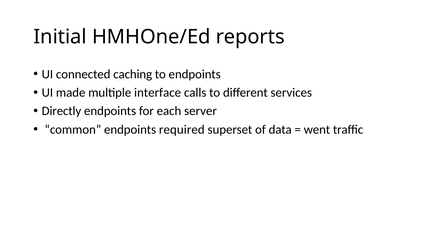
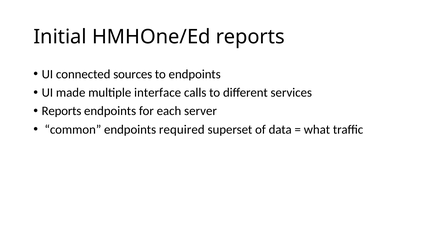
caching: caching -> sources (133, 74)
Directly: Directly -> Reports (61, 111)
went: went -> what (317, 129)
